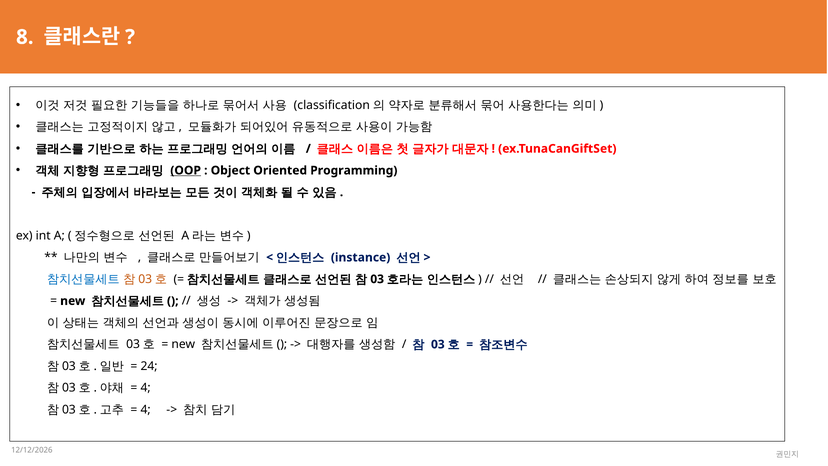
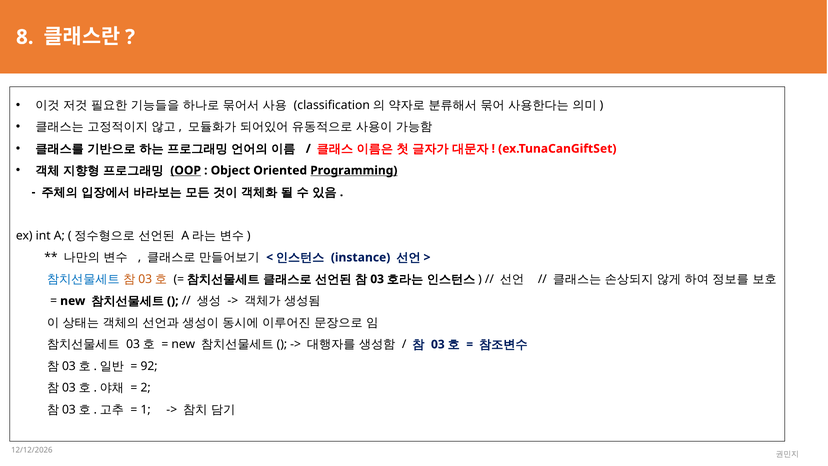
Programming underline: none -> present (354, 170)
24: 24 -> 92 (149, 366)
4: 4 -> 2 (146, 388)
4: 4 -> 1 (146, 409)
